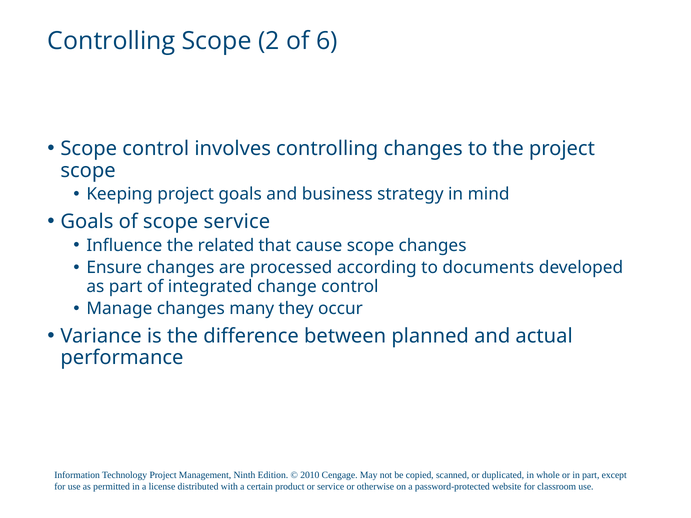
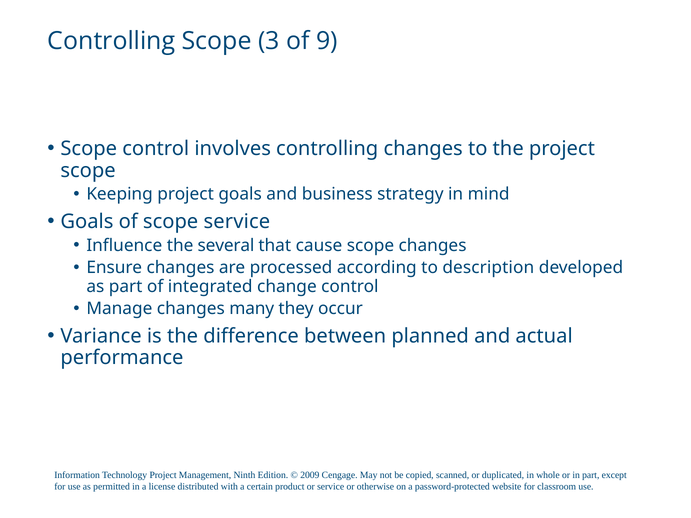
2: 2 -> 3 (269, 41)
6: 6 -> 9 (327, 41)
related: related -> several (226, 246)
documents: documents -> description (488, 268)
2010: 2010 -> 2009 (310, 475)
